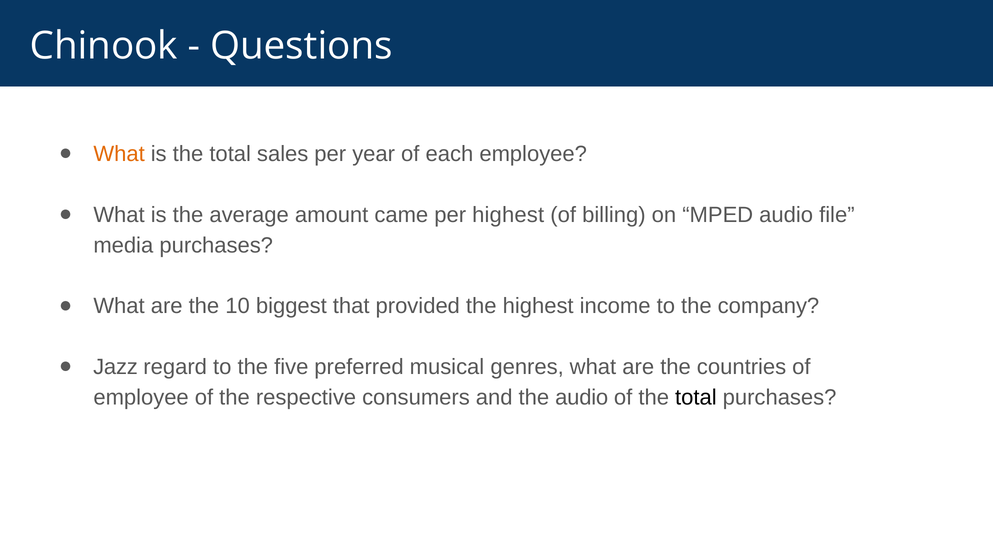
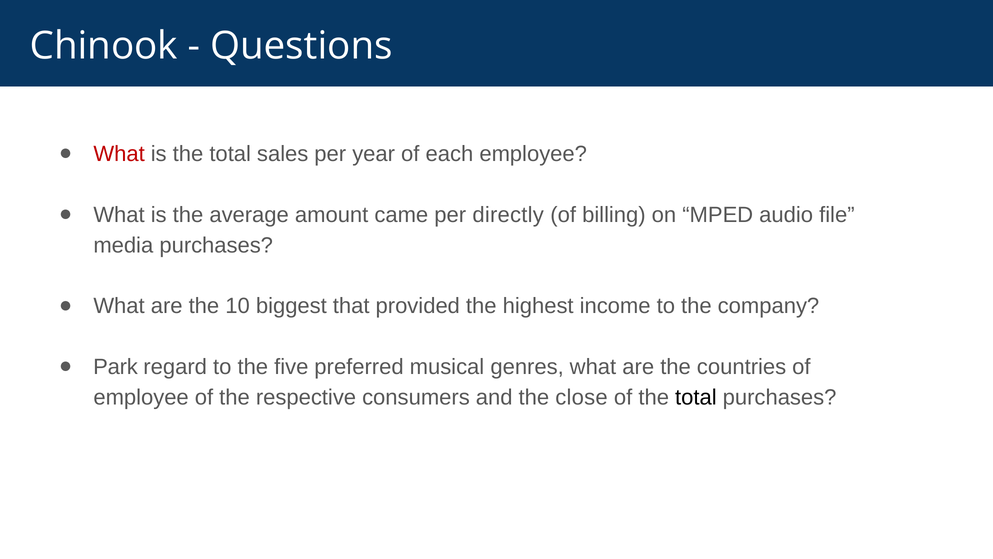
What colour: orange -> red (119, 154)
per highest: highest -> directly (508, 215)
Jazz: Jazz -> Park (116, 367)
the audio: audio -> close (581, 397)
